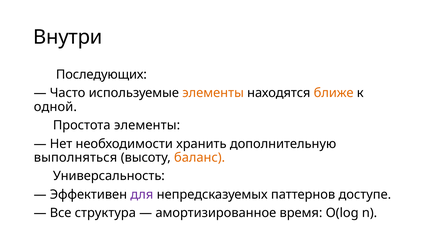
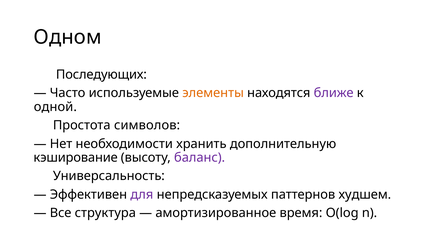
Внутри: Внутри -> Одном (68, 37)
ближе colour: orange -> purple (334, 93)
Простота элементы: элементы -> символов (147, 125)
выполняться: выполняться -> кэширование (76, 158)
баланс colour: orange -> purple (200, 158)
доступе: доступе -> худшем (365, 195)
